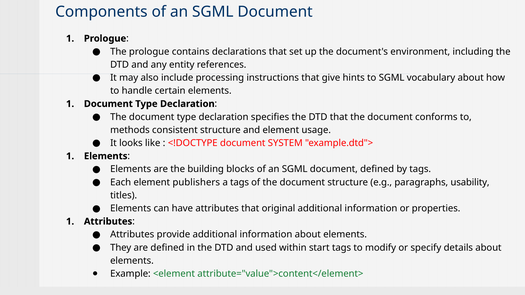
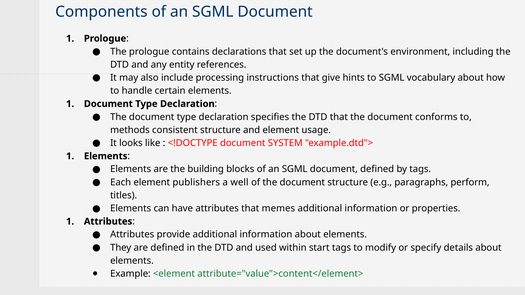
a tags: tags -> well (239, 182)
usability: usability -> perform (470, 182)
original: original -> memes (278, 209)
